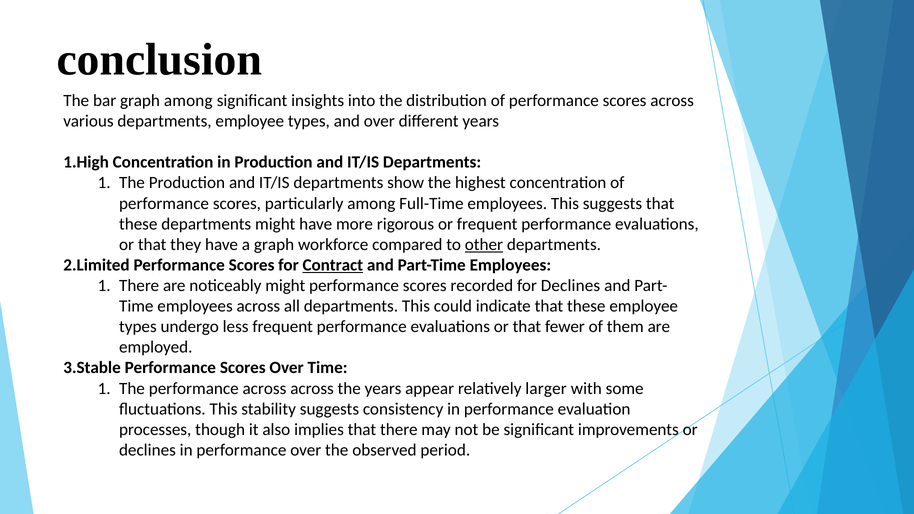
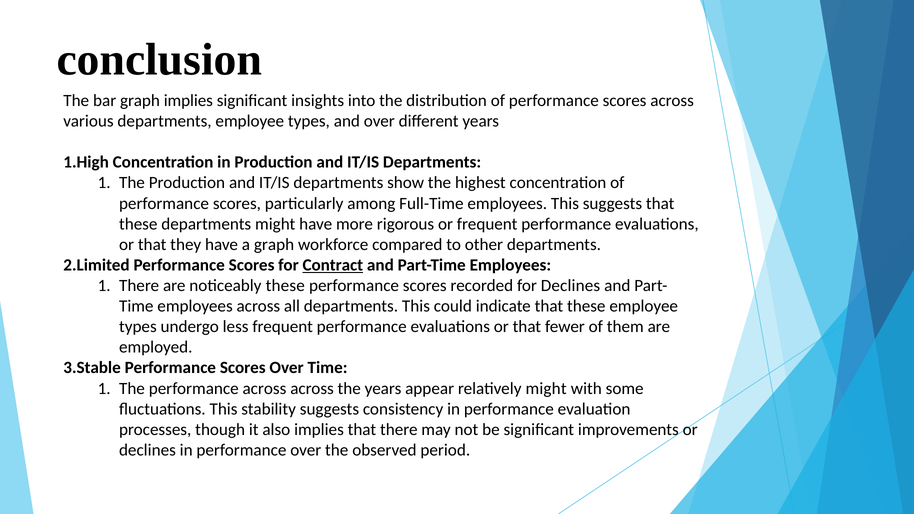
graph among: among -> implies (188, 101)
other underline: present -> none (484, 245)
noticeably might: might -> these (285, 286)
relatively larger: larger -> might (546, 388)
